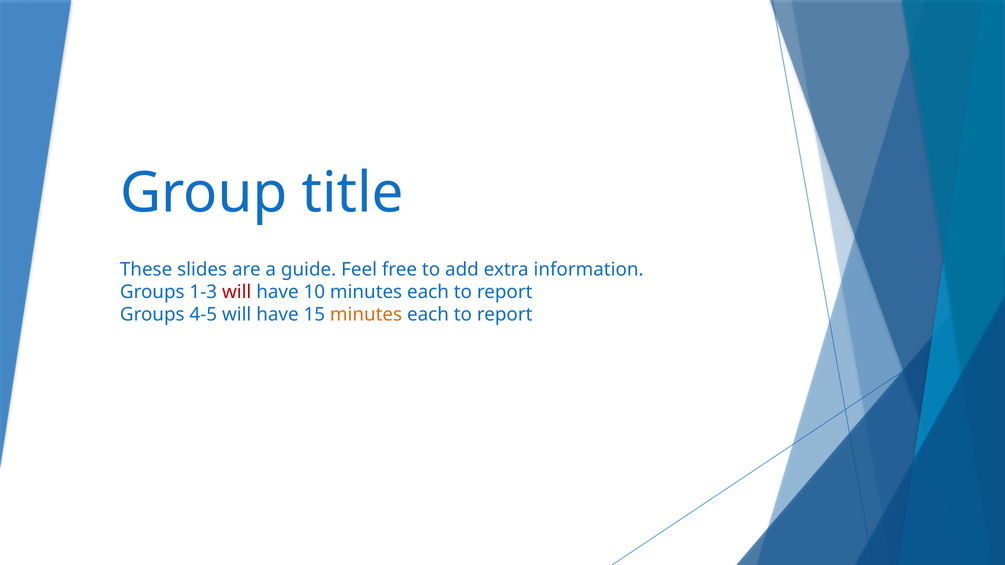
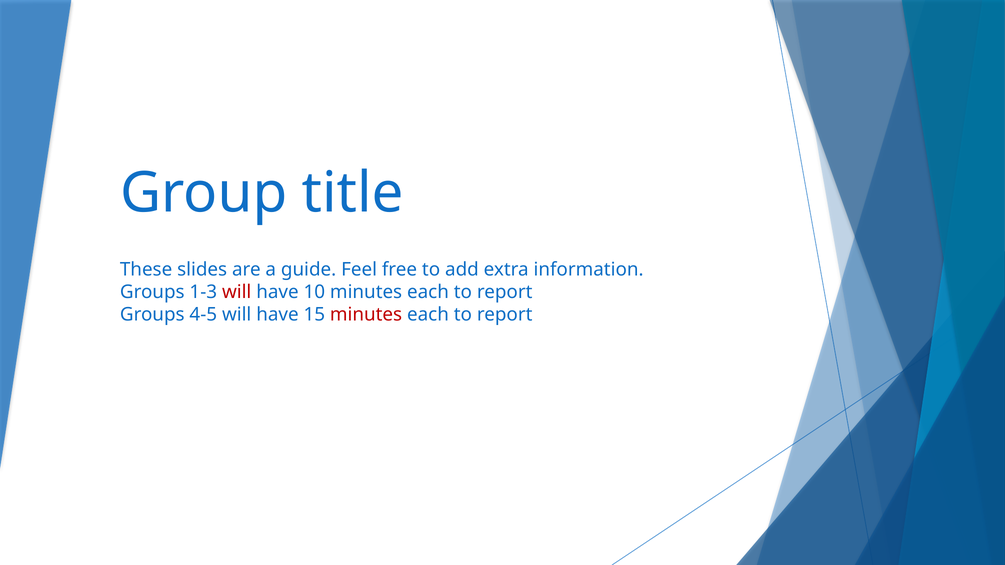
minutes colour: orange -> red (366, 315)
